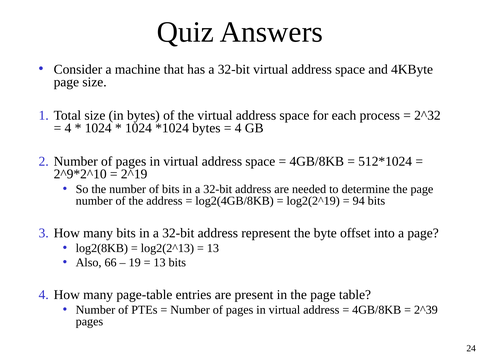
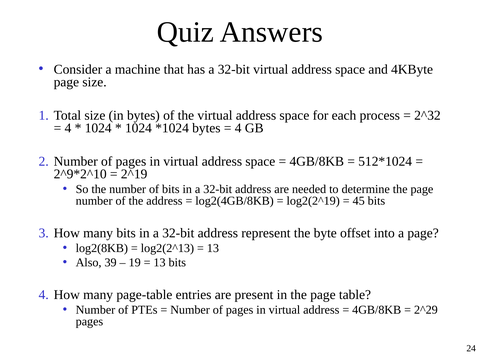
94: 94 -> 45 (359, 201)
66: 66 -> 39 (111, 263)
2^39: 2^39 -> 2^29 (426, 310)
